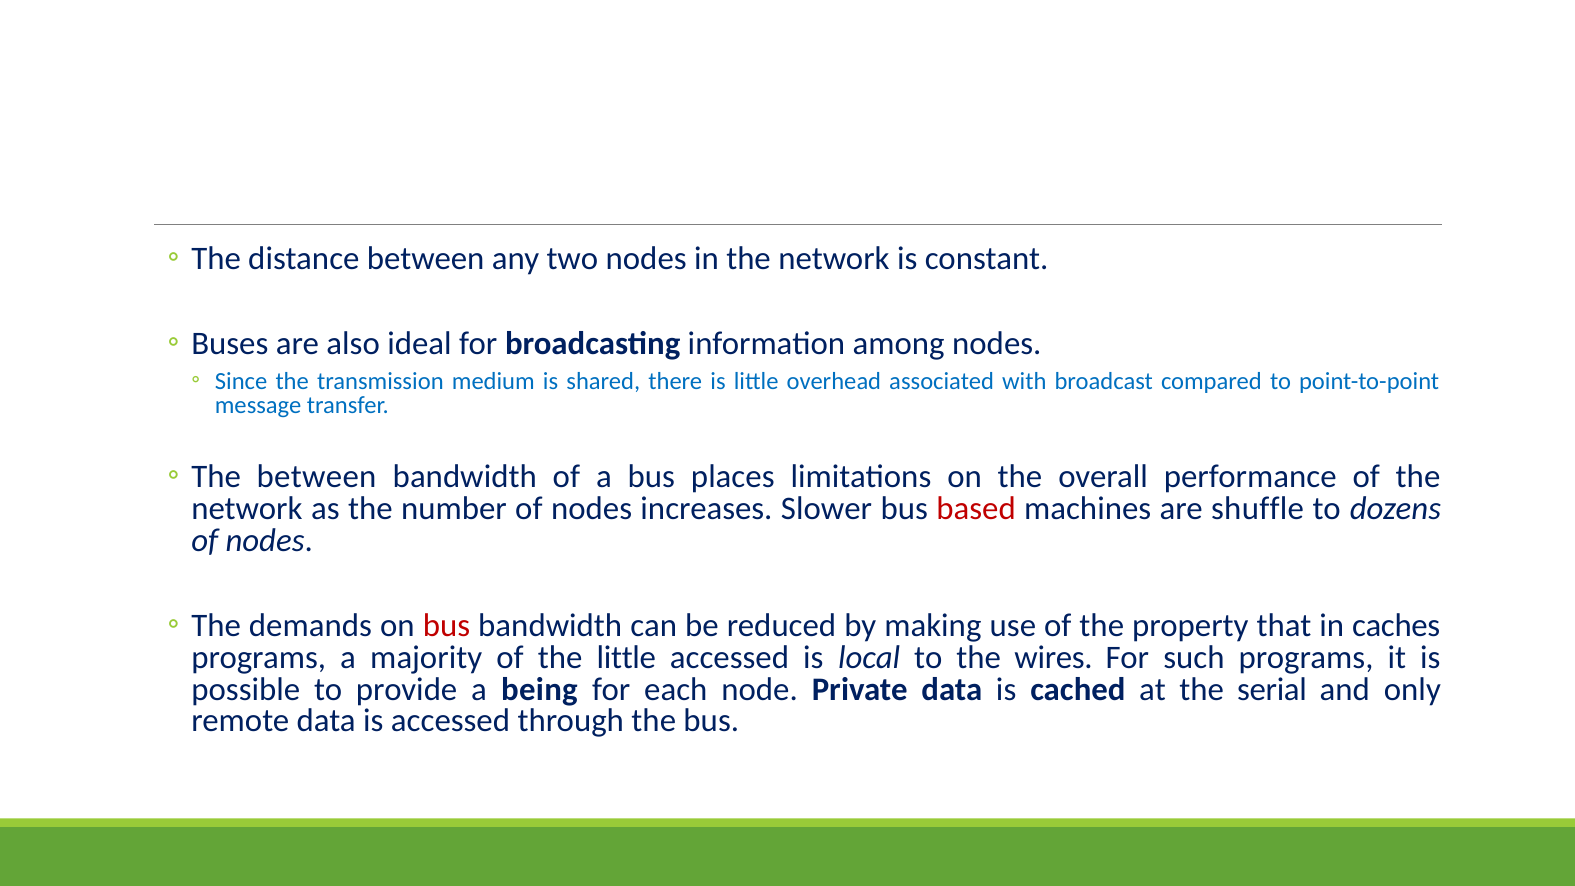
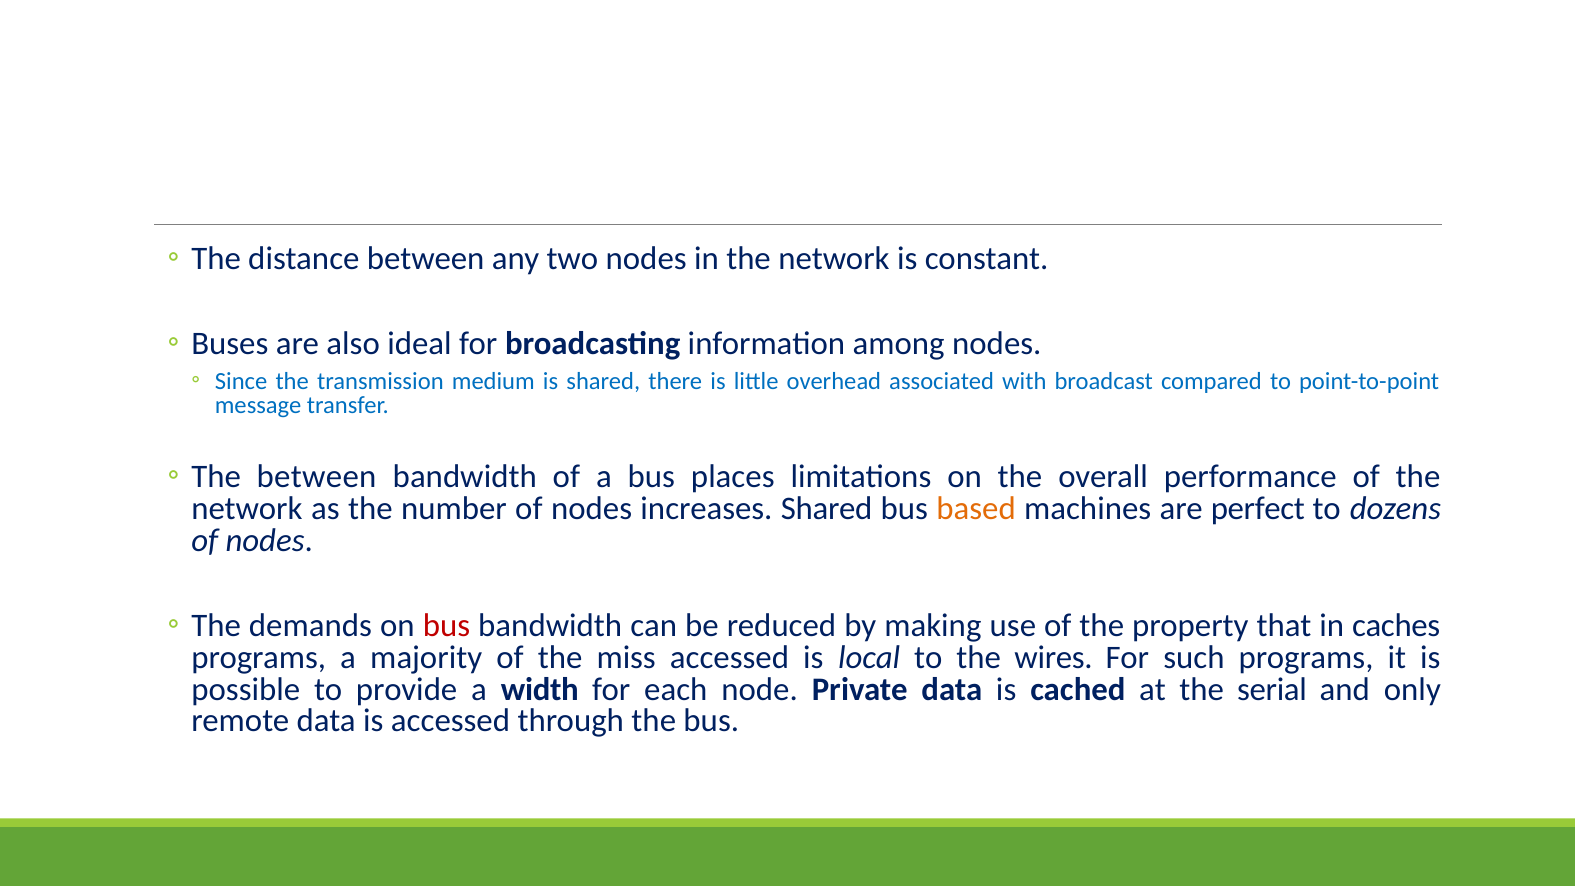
increases Slower: Slower -> Shared (827, 508)
based colour: red -> orange (976, 508)
shuffle: shuffle -> perfect (1258, 508)
the little: little -> miss (626, 657)
being: being -> width (540, 689)
